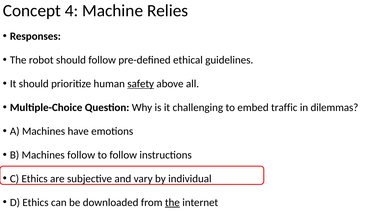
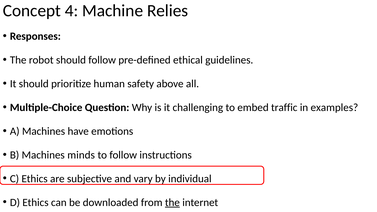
safety underline: present -> none (141, 84)
dilemmas: dilemmas -> examples (334, 108)
Machines follow: follow -> minds (81, 155)
